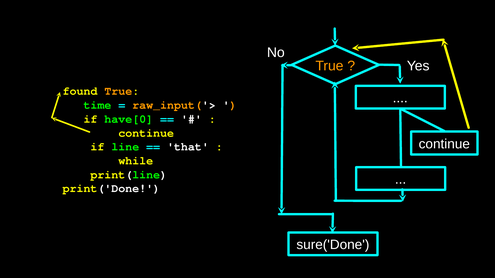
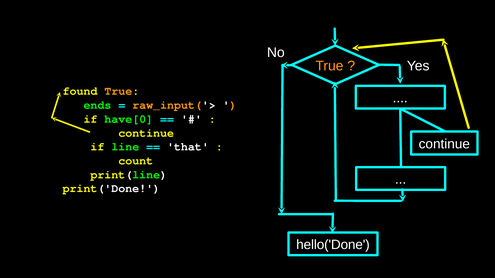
time: time -> ends (97, 105)
while: while -> count (136, 161)
sure('Done: sure('Done -> hello('Done (333, 245)
